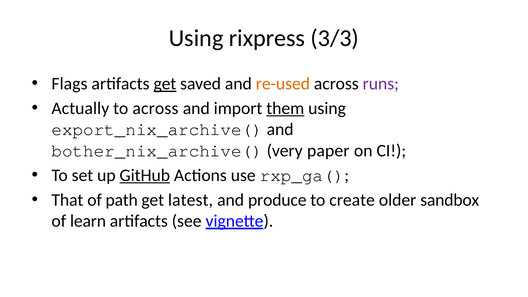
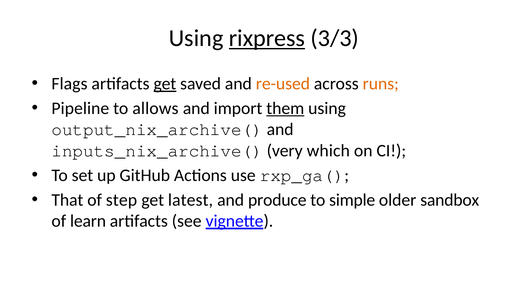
rixpress underline: none -> present (267, 38)
runs colour: purple -> orange (381, 84)
Actually: Actually -> Pipeline (80, 108)
to across: across -> allows (155, 108)
export_nix_archive(: export_nix_archive( -> output_nix_archive( (157, 129)
bother_nix_archive(: bother_nix_archive( -> inputs_nix_archive( (157, 151)
paper: paper -> which (328, 151)
GitHub underline: present -> none (145, 175)
path: path -> step (121, 200)
create: create -> simple (352, 200)
